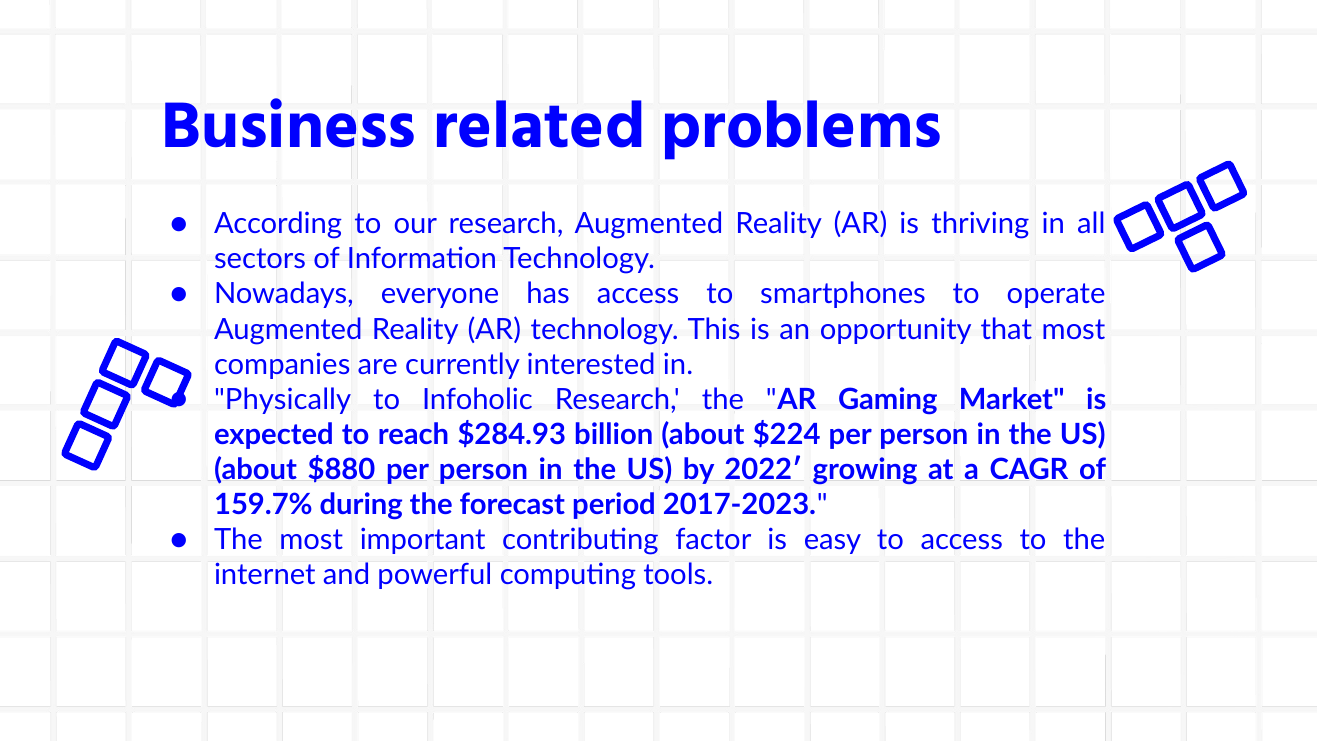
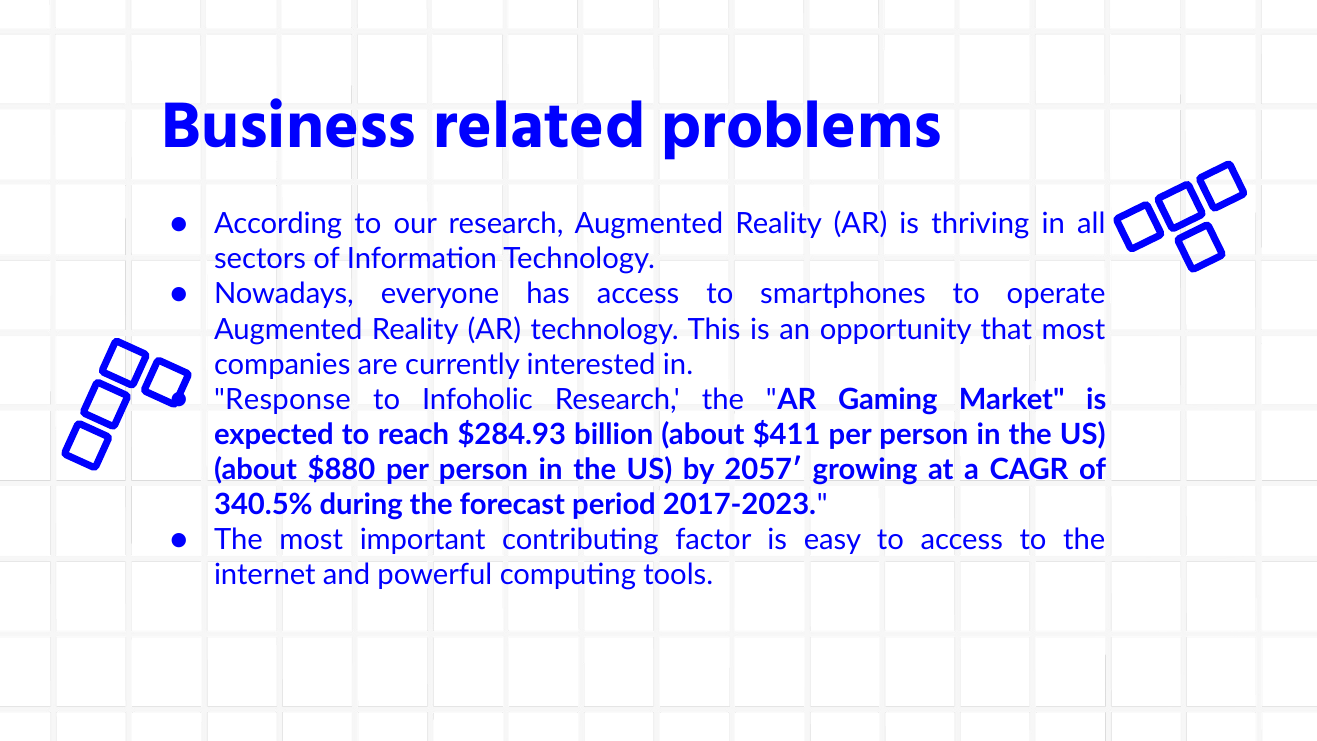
Physically: Physically -> Response (283, 400)
$224: $224 -> $411 (787, 435)
2022′: 2022′ -> 2057′ (763, 470)
159.7%: 159.7% -> 340.5% (263, 505)
